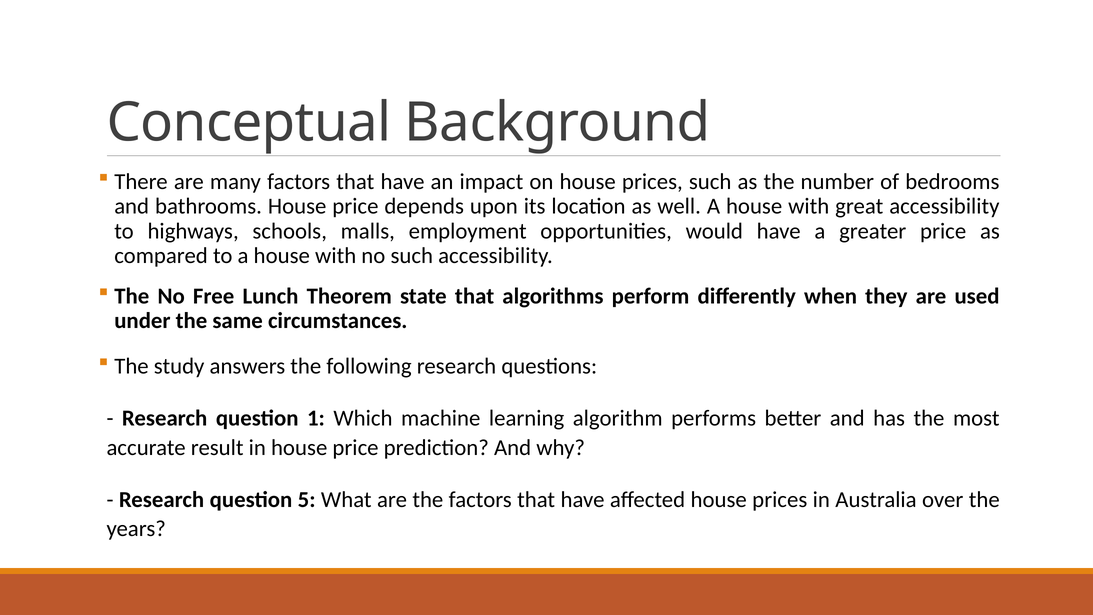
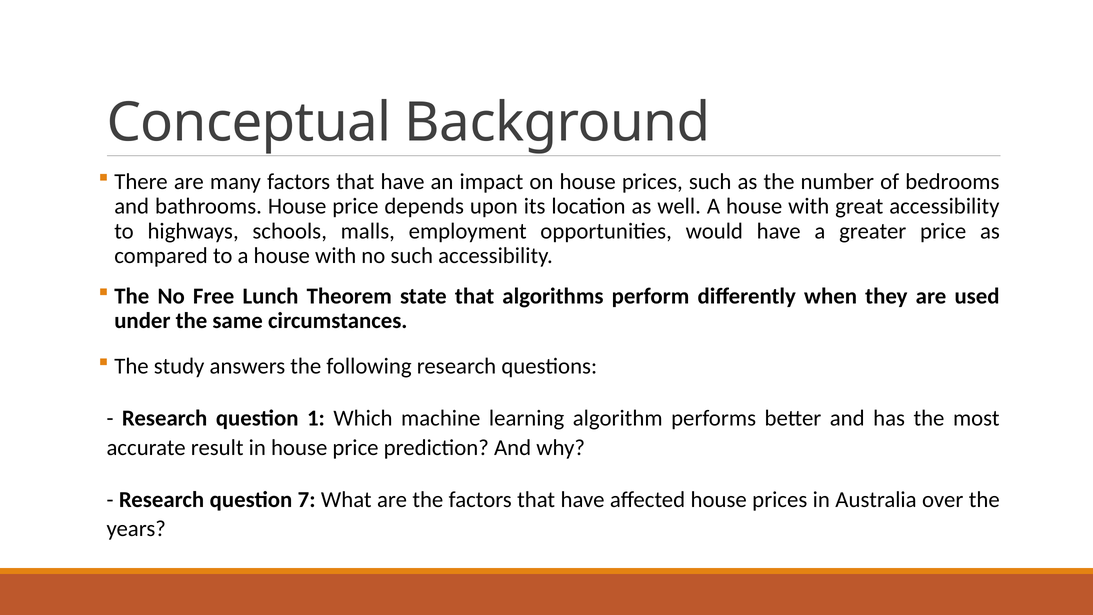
5: 5 -> 7 (307, 499)
